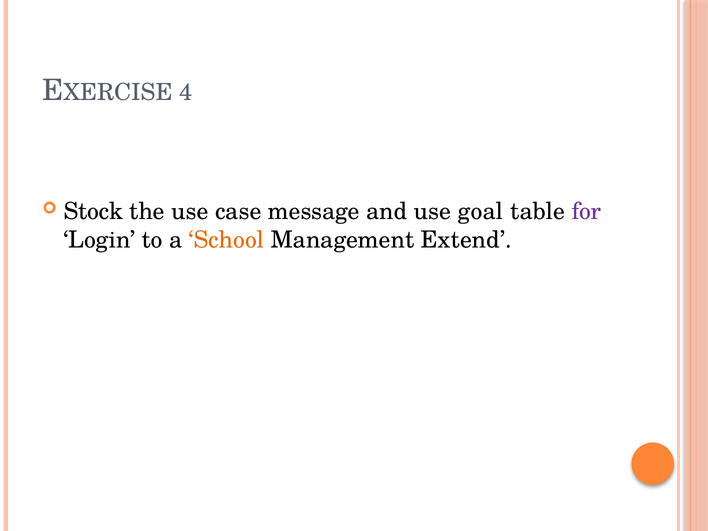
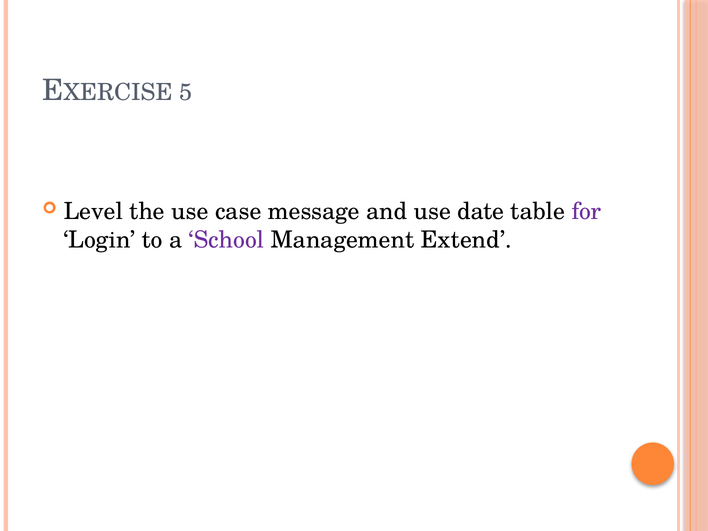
4: 4 -> 5 (186, 93)
Stock: Stock -> Level (93, 212)
goal: goal -> date (481, 212)
School colour: orange -> purple (227, 240)
